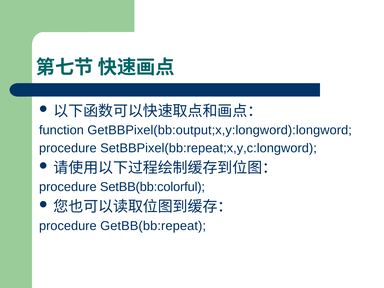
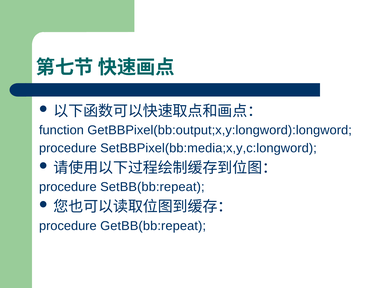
SetBBPixel(bb:repeat;x,y,c:longword: SetBBPixel(bb:repeat;x,y,c:longword -> SetBBPixel(bb:media;x,y,c:longword (208, 148)
SetBB(bb:colorful: SetBB(bb:colorful -> SetBB(bb:repeat (152, 187)
